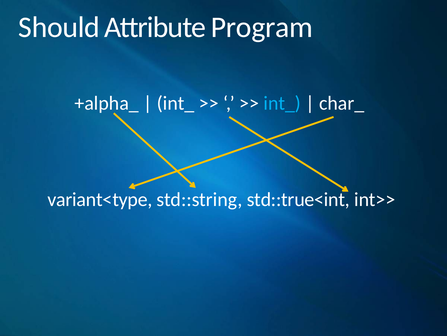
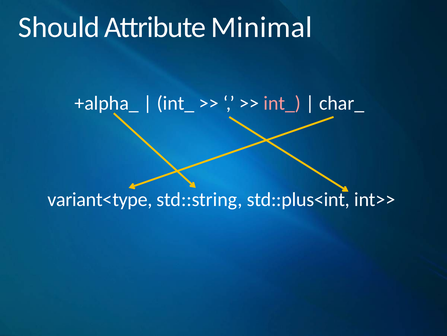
Program: Program -> Minimal (262, 27)
int_ colour: light blue -> pink (282, 103)
std::true<int: std::true<int -> std::plus<int (298, 199)
